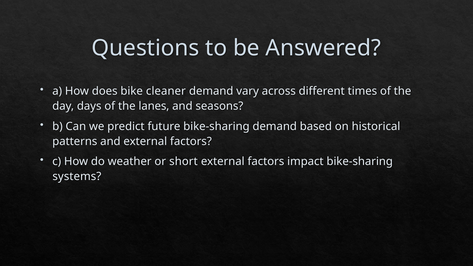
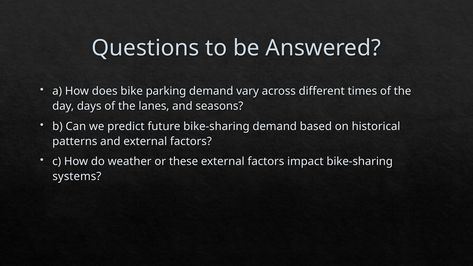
cleaner: cleaner -> parking (166, 91)
short: short -> these (184, 161)
